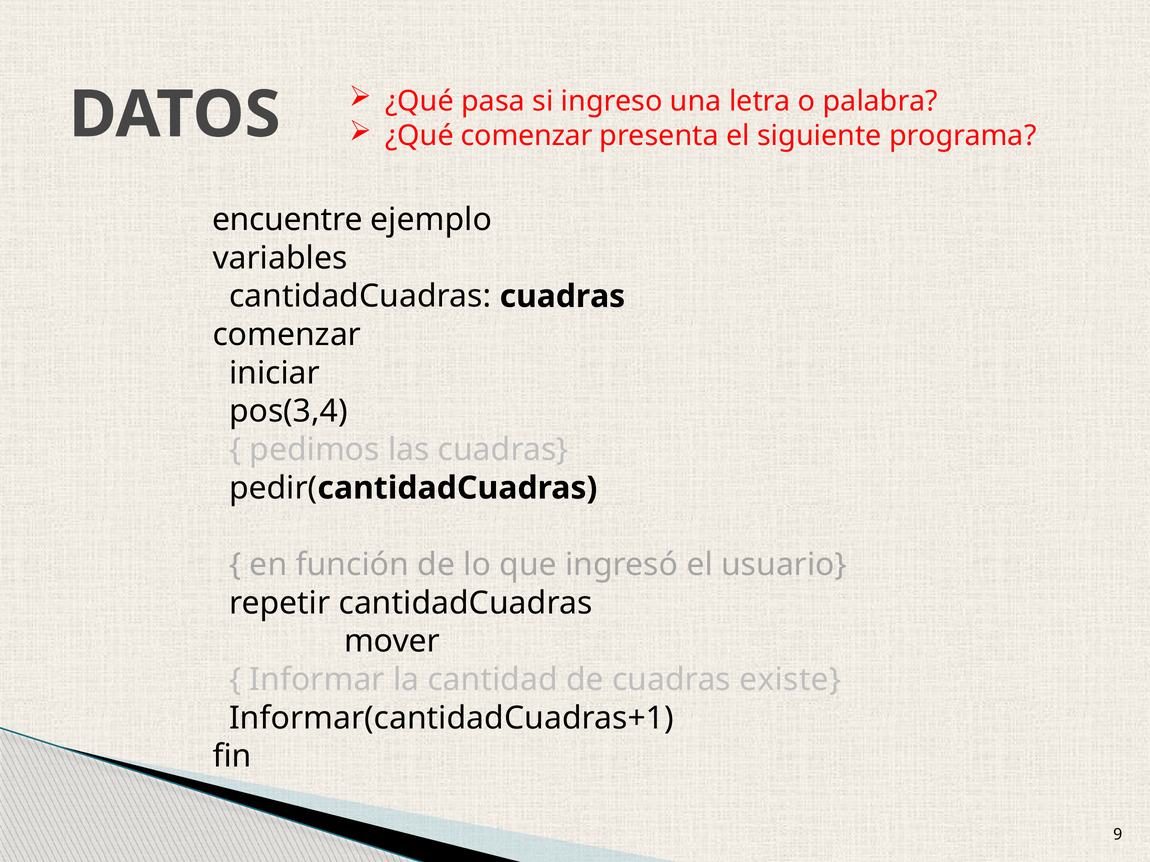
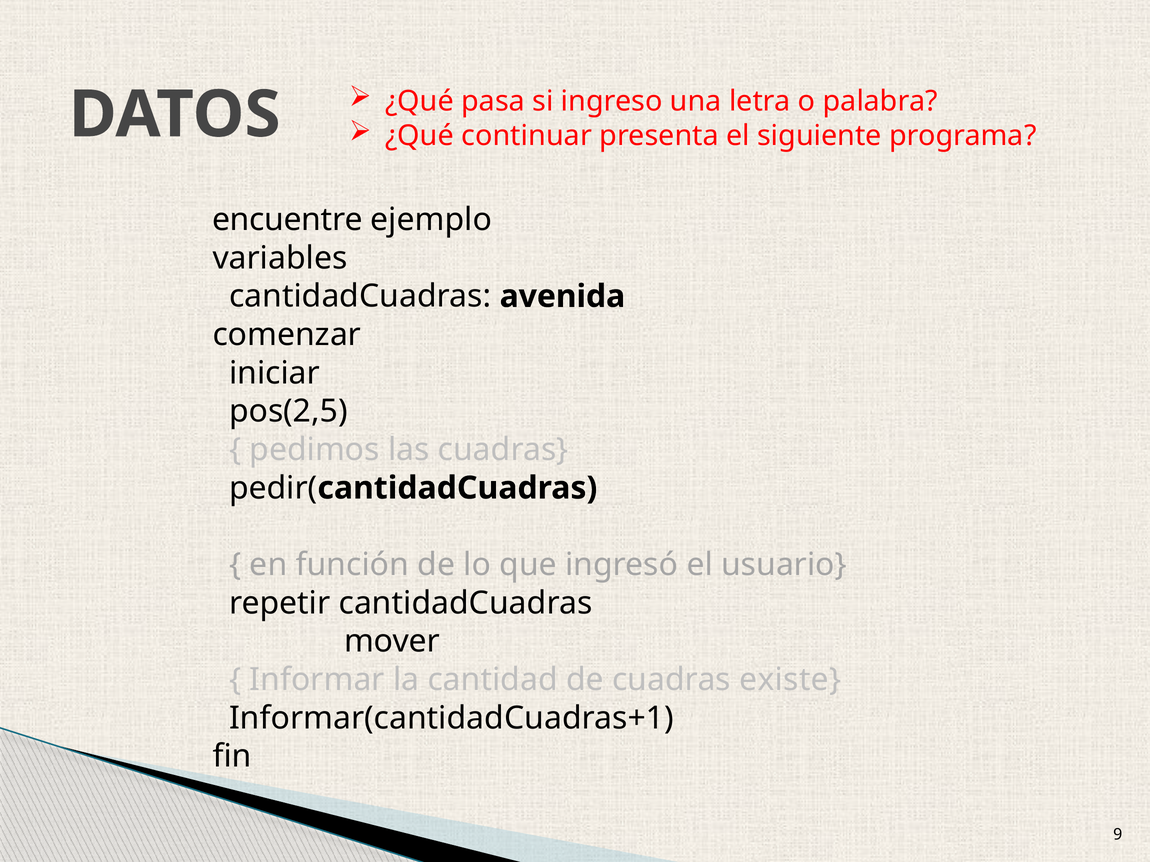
¿Qué comenzar: comenzar -> continuar (527, 136)
cantidadCuadras cuadras: cuadras -> avenida (562, 297)
pos(3,4: pos(3,4 -> pos(2,5 (288, 412)
